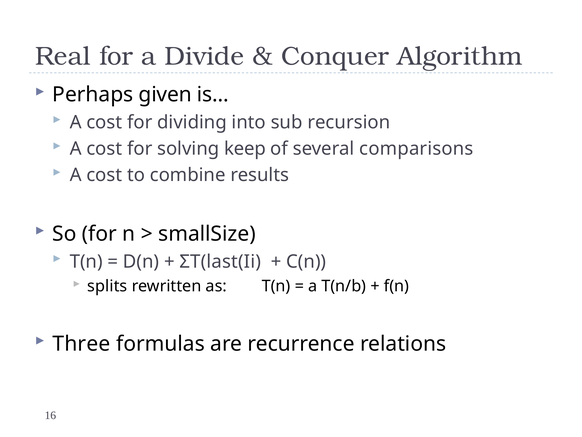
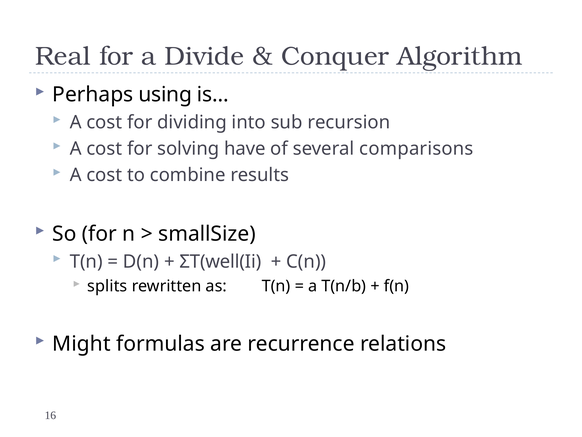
given: given -> using (165, 95)
keep: keep -> have (245, 148)
ΣT(last(Ii: ΣT(last(Ii -> ΣT(well(Ii (220, 261)
Three: Three -> Might (81, 344)
